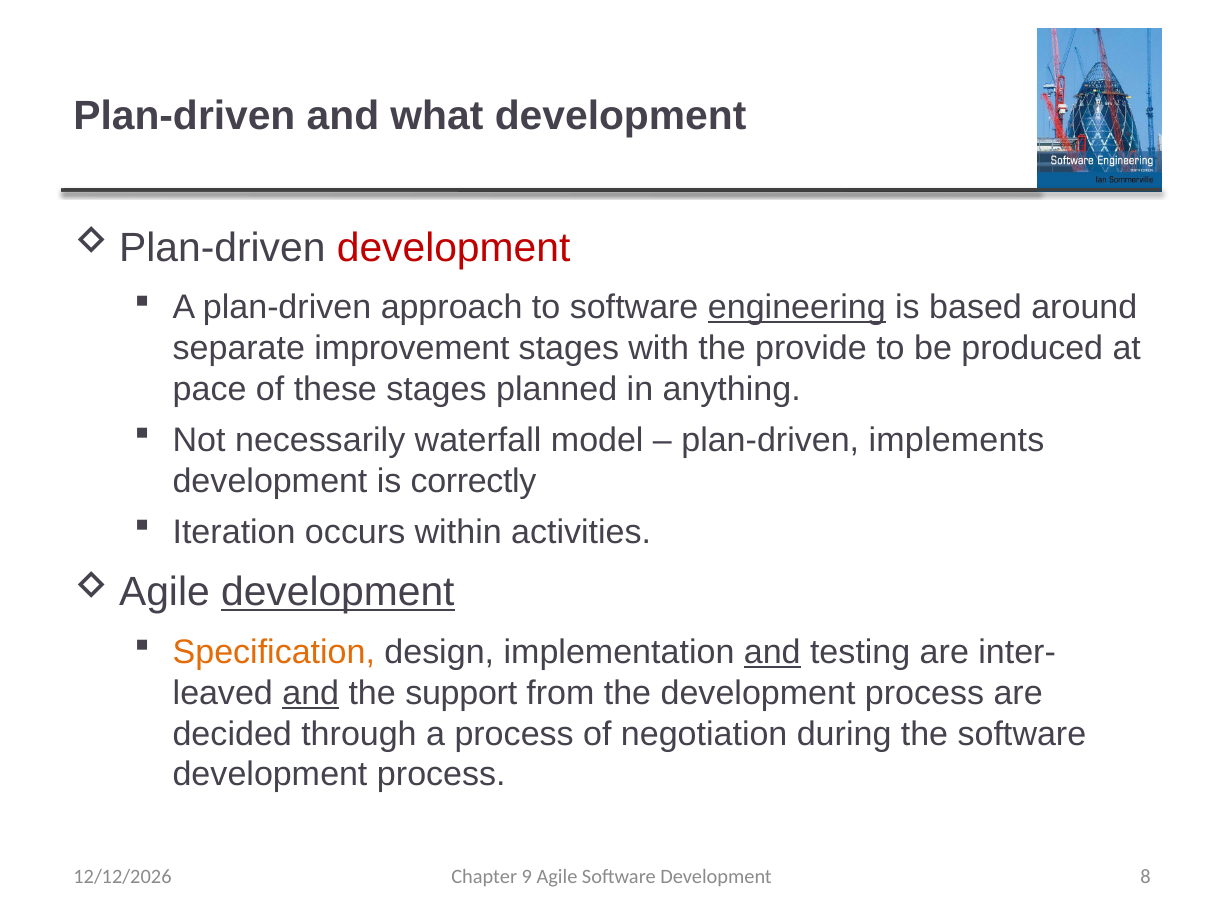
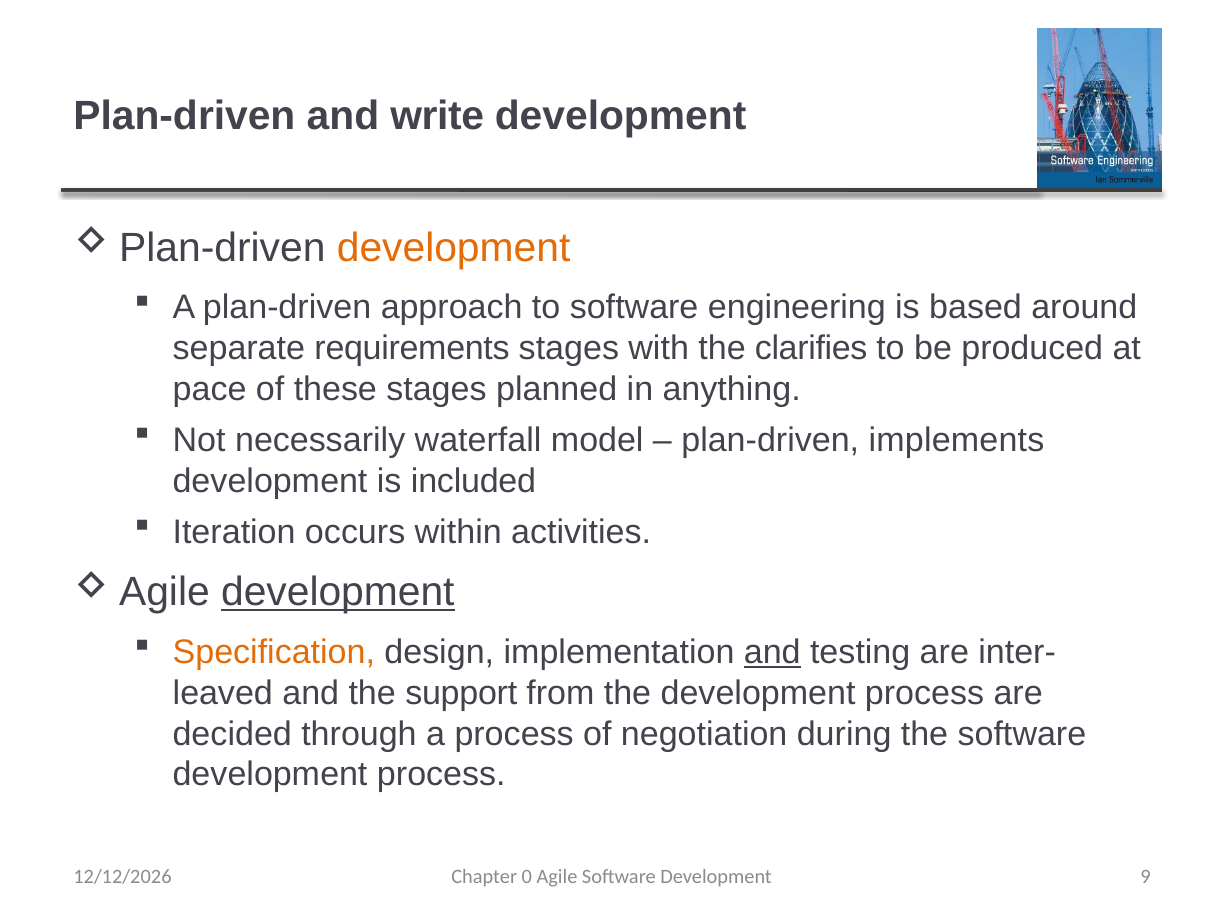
what: what -> write (437, 116)
development colour: red -> orange (454, 248)
engineering underline: present -> none (797, 307)
improvement: improvement -> requirements (412, 348)
provide: provide -> clarifies (811, 348)
correctly: correctly -> included (474, 481)
and underline: present -> none (311, 693)
9: 9 -> 0 (527, 877)
8: 8 -> 9 (1146, 876)
